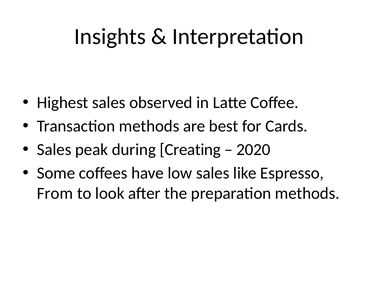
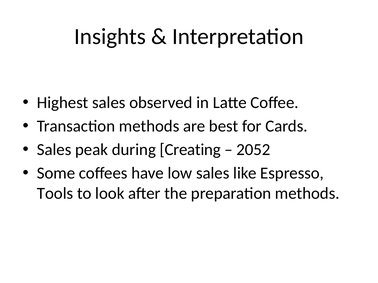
2020: 2020 -> 2052 (253, 150)
From: From -> Tools (55, 194)
